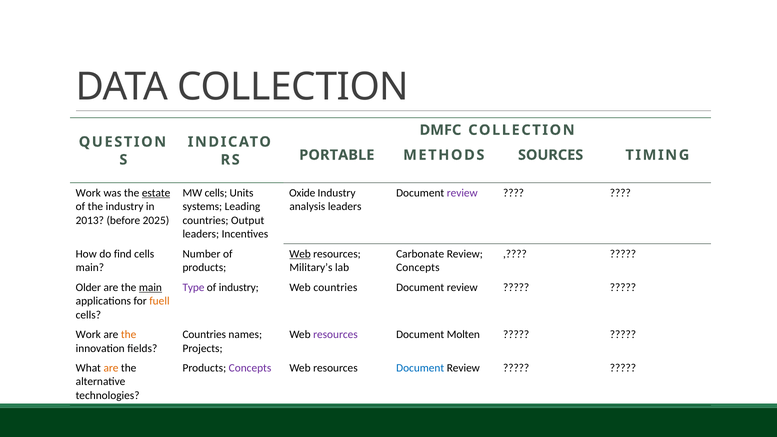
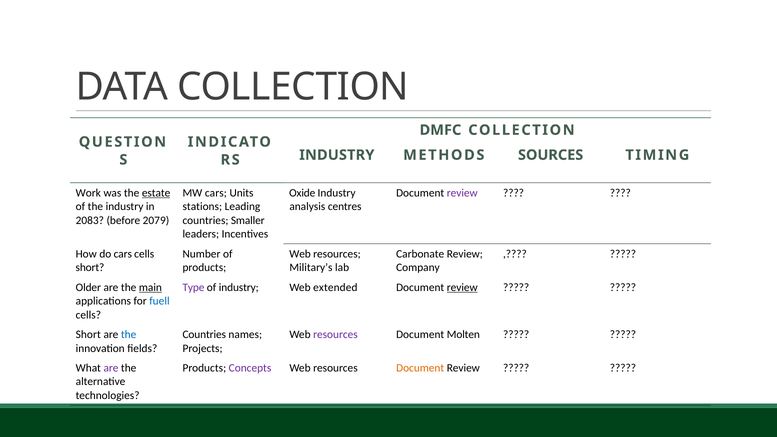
PORTABLE: PORTABLE -> INDUSTRY (337, 155)
MW cells: cells -> cars (216, 193)
systems: systems -> stations (202, 207)
analysis leaders: leaders -> centres (345, 207)
2013: 2013 -> 2083 (90, 220)
2025: 2025 -> 2079 (156, 220)
Output: Output -> Smaller (248, 220)
do find: find -> cars (123, 254)
Web underline: present -> none (300, 254)
main: main -> short (90, 268)
Concepts: Concepts -> Company (418, 268)
Web countries: countries -> extended (335, 287)
review underline: none -> present (462, 287)
fuell colour: orange -> blue (159, 301)
Work: Work -> Short (88, 335)
the colour: orange -> blue (129, 335)
are colour: orange -> purple (111, 368)
Document colour: blue -> orange (420, 368)
